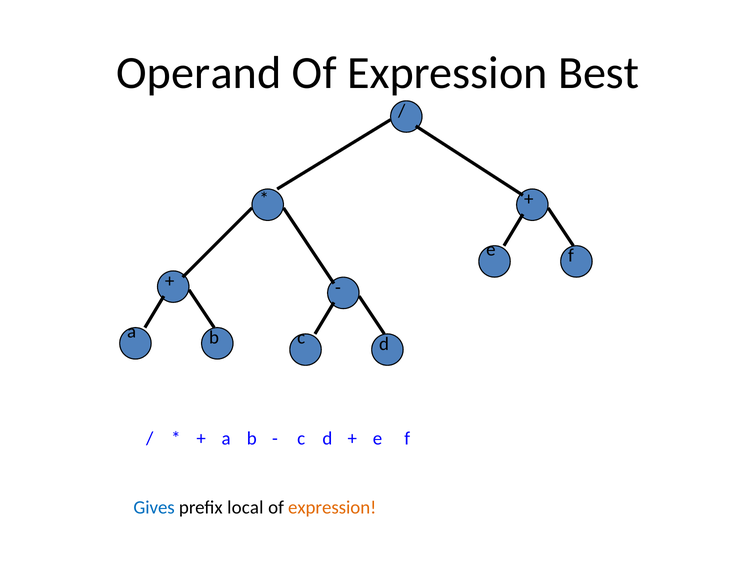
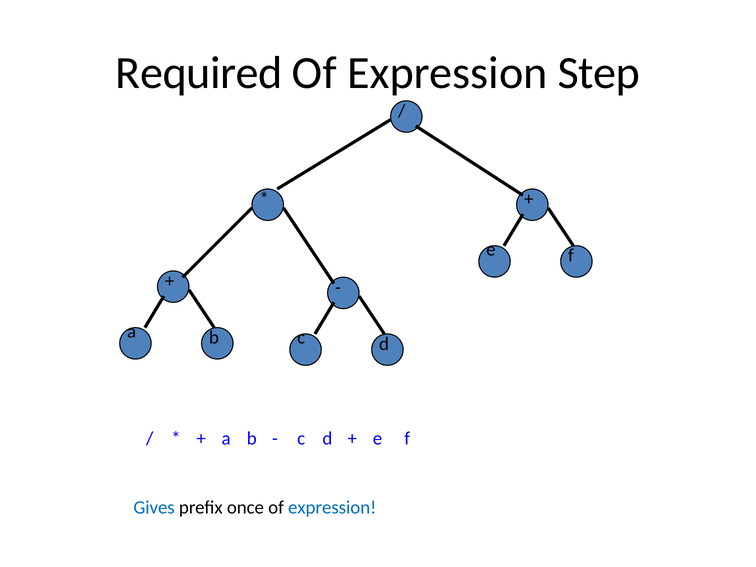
Operand: Operand -> Required (199, 73)
Best: Best -> Step (599, 73)
local: local -> once (245, 508)
expression colour: orange -> blue (332, 508)
